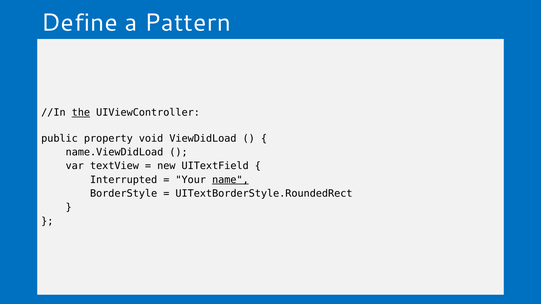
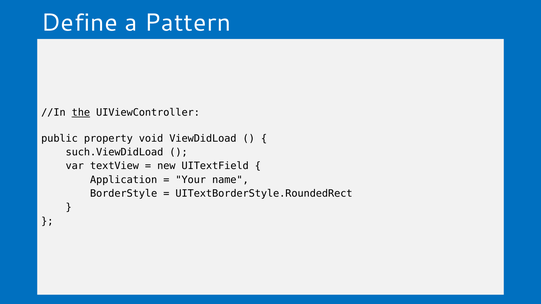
name.ViewDidLoad: name.ViewDidLoad -> such.ViewDidLoad (114, 152)
Interrupted: Interrupted -> Application (124, 180)
name underline: present -> none (230, 180)
